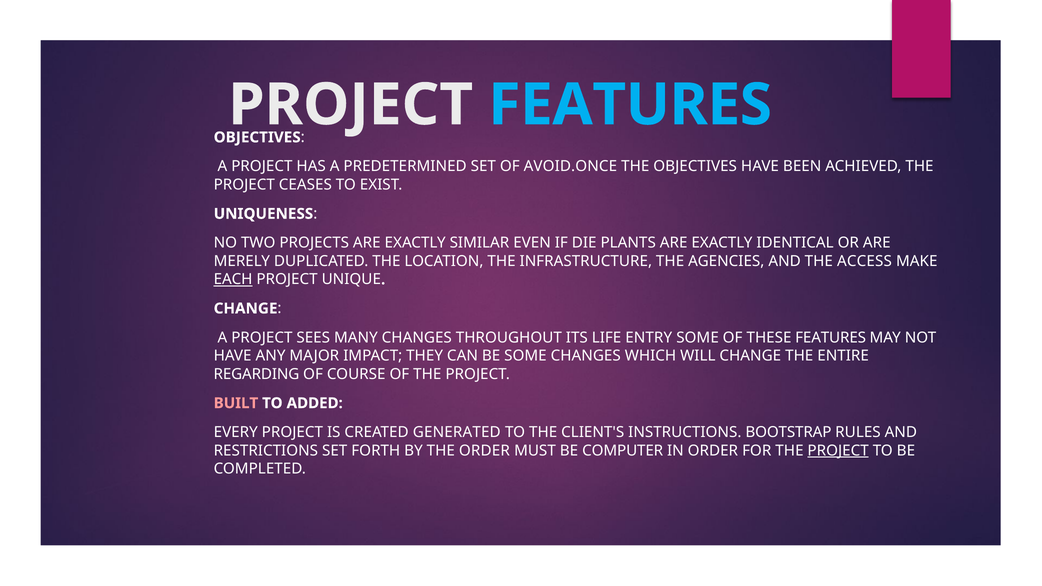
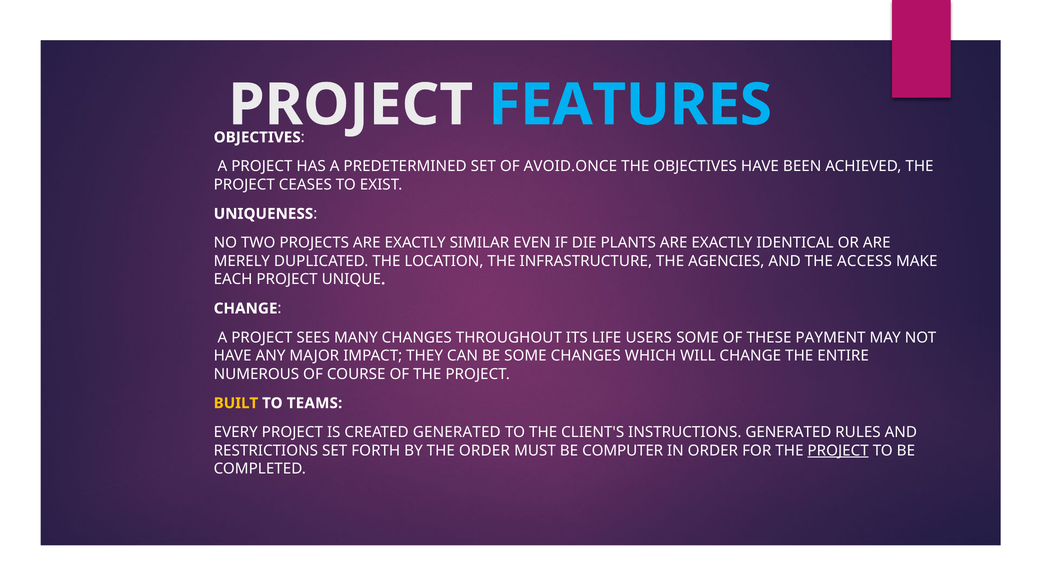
EACH underline: present -> none (233, 279)
ENTRY: ENTRY -> USERS (649, 338)
THESE FEATURES: FEATURES -> PAYMENT (831, 338)
REGARDING: REGARDING -> NUMEROUS (256, 374)
BUILT colour: pink -> yellow (236, 403)
ADDED: ADDED -> TEAMS (315, 403)
INSTRUCTIONS BOOTSTRAP: BOOTSTRAP -> GENERATED (788, 432)
